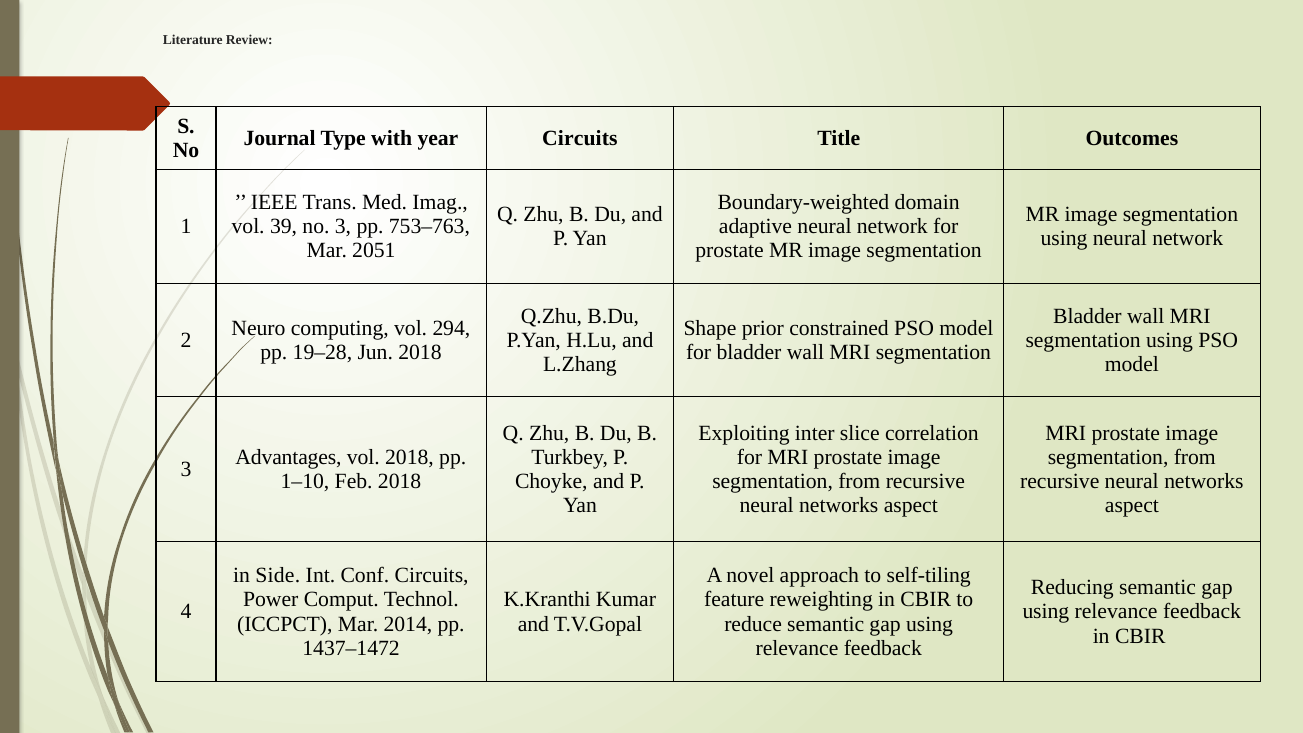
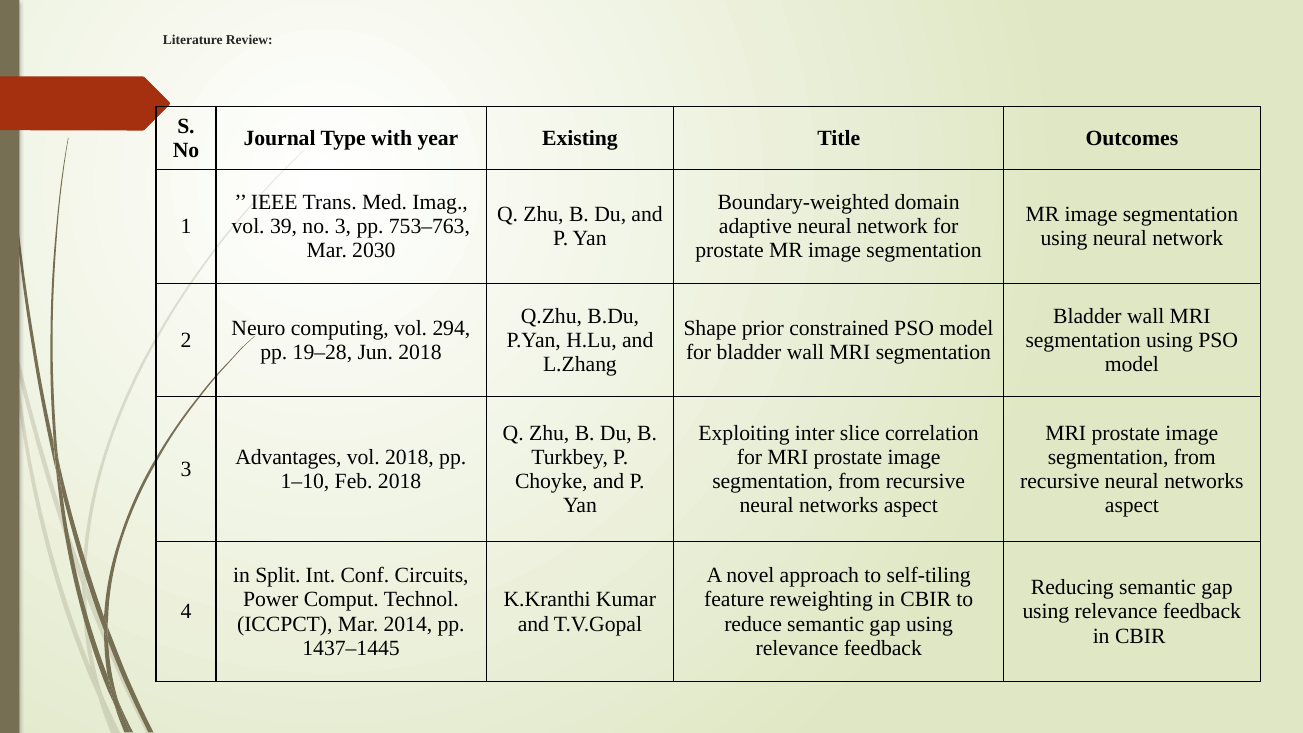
year Circuits: Circuits -> Existing (580, 138)
2051: 2051 -> 2030 (374, 251)
Side: Side -> Split (278, 576)
1437–1472: 1437–1472 -> 1437–1445 (351, 648)
